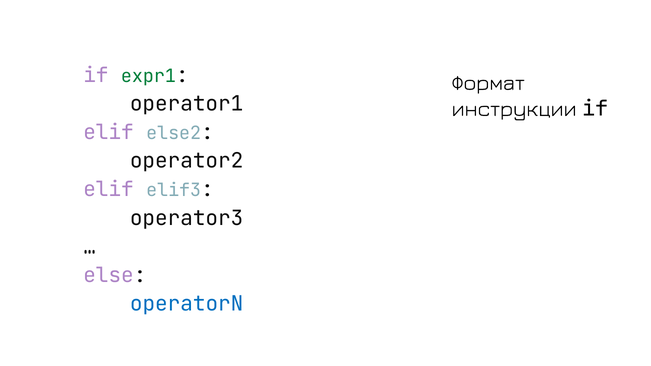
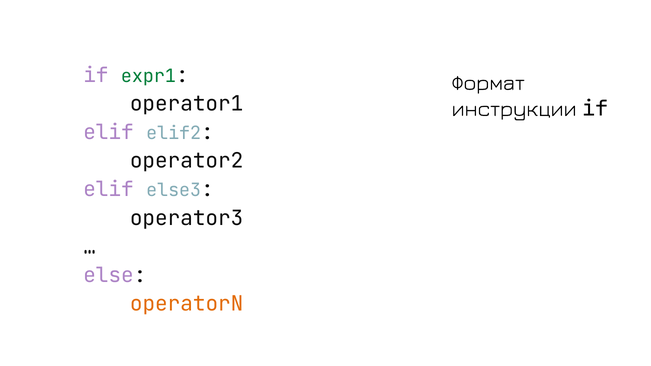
else2: else2 -> elif2 (174, 133)
elif3: elif3 -> else3 (174, 191)
operatorN colour: blue -> orange (187, 304)
